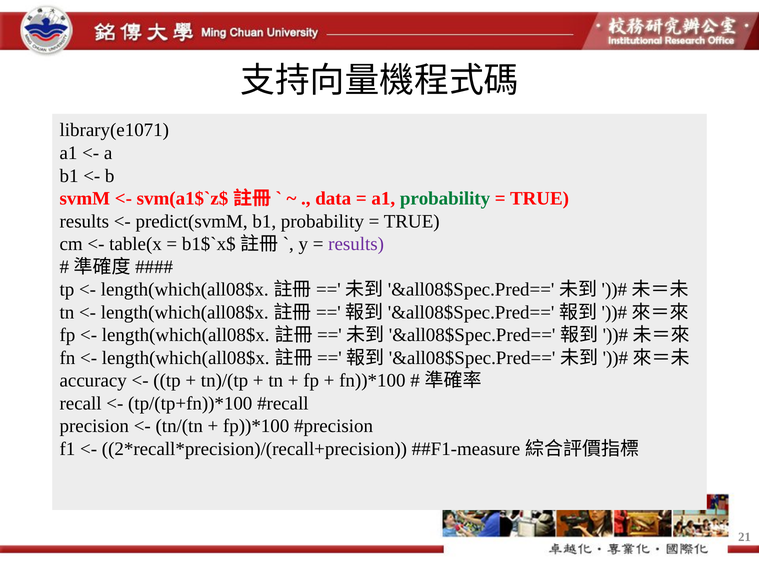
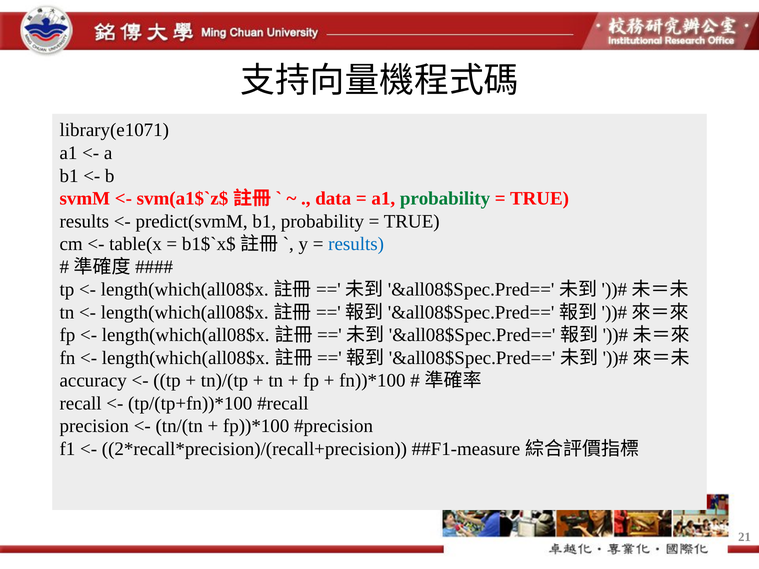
results colour: purple -> blue (356, 244)
